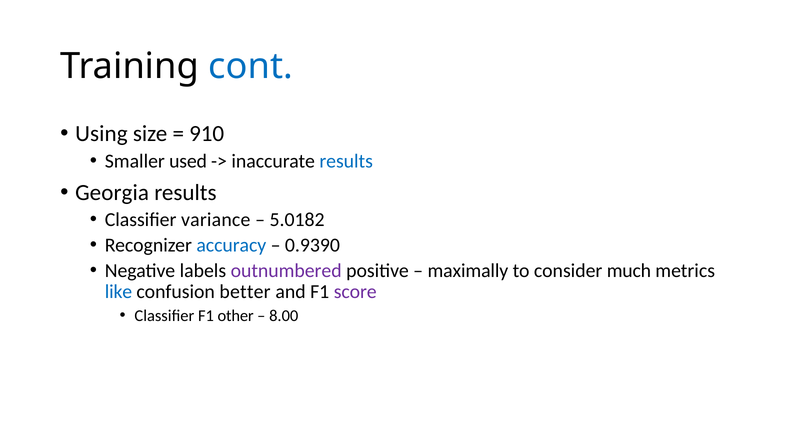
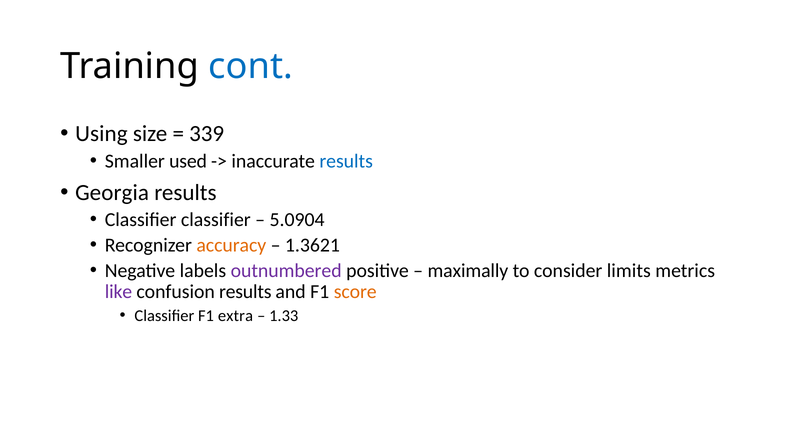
910: 910 -> 339 (207, 134)
Classifier variance: variance -> classifier (216, 220)
5.0182: 5.0182 -> 5.0904 (297, 220)
accuracy colour: blue -> orange (231, 245)
0.9390: 0.9390 -> 1.3621 (312, 245)
much: much -> limits (629, 271)
like colour: blue -> purple (118, 292)
confusion better: better -> results (245, 292)
score colour: purple -> orange (355, 292)
other: other -> extra (235, 316)
8.00: 8.00 -> 1.33 (284, 316)
